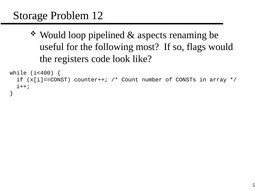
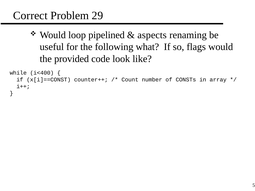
Storage: Storage -> Correct (30, 16)
12: 12 -> 29 (97, 16)
most: most -> what (147, 47)
registers: registers -> provided (72, 59)
